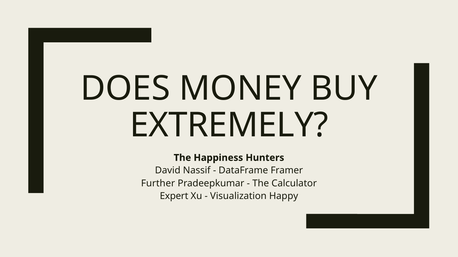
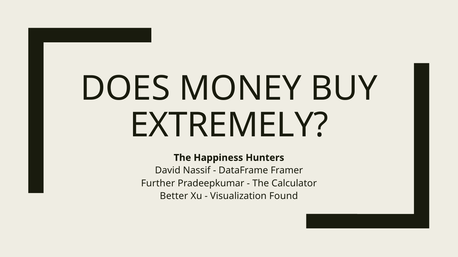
Expert: Expert -> Better (174, 197)
Happy: Happy -> Found (284, 197)
